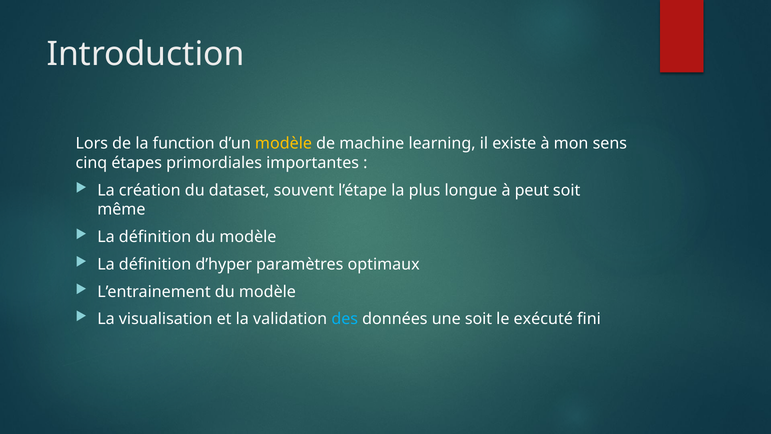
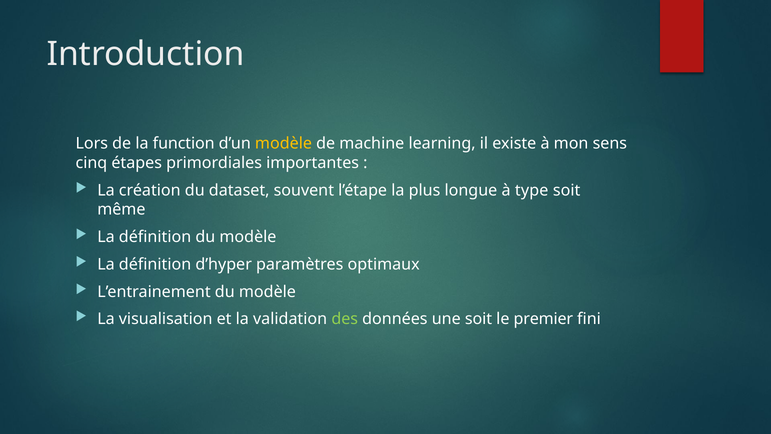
peut: peut -> type (532, 190)
des colour: light blue -> light green (345, 319)
exécuté: exécuté -> premier (543, 319)
